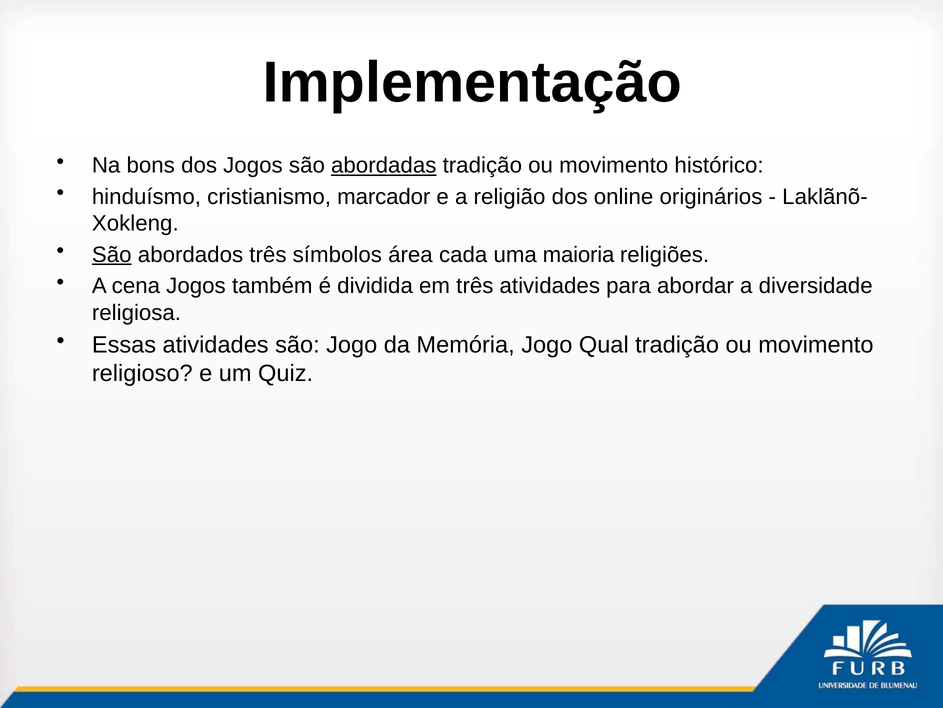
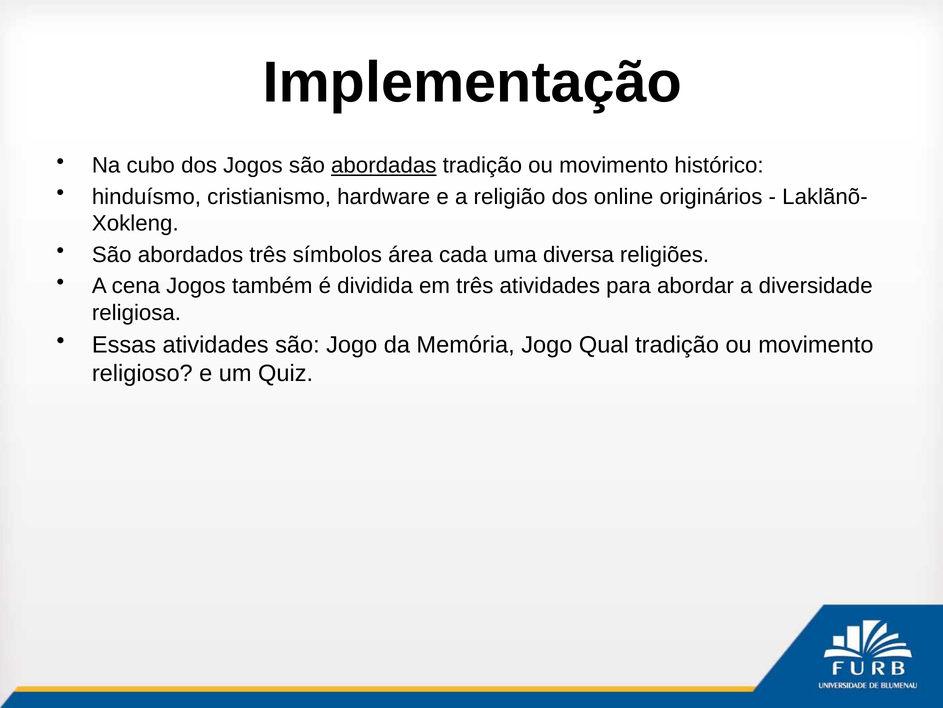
bons: bons -> cubo (151, 165)
marcador: marcador -> hardware (384, 197)
São underline: present -> none (112, 254)
maioria: maioria -> diversa (579, 254)
